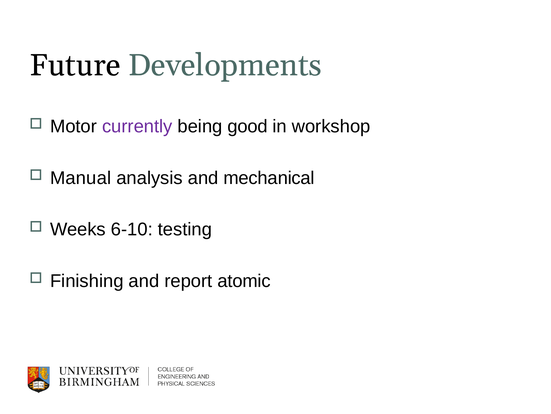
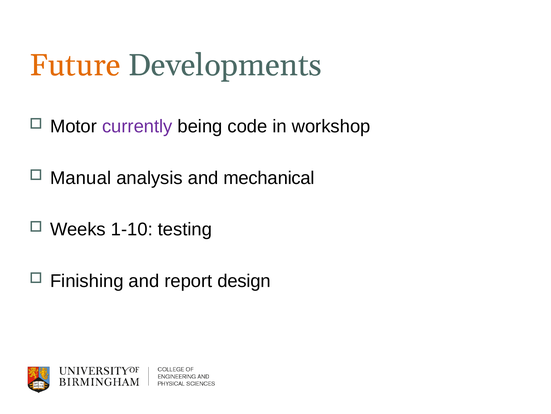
Future colour: black -> orange (75, 65)
good: good -> code (247, 126)
6-10: 6-10 -> 1-10 (132, 229)
atomic: atomic -> design (244, 280)
